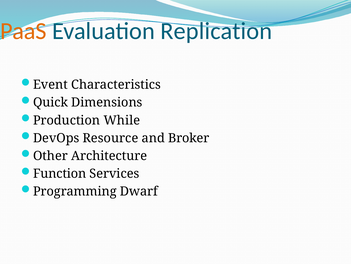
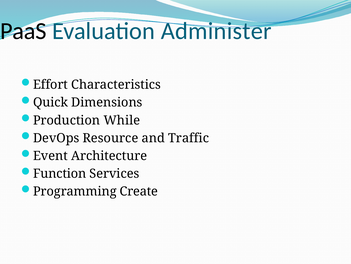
PaaS colour: orange -> black (23, 31)
Replication: Replication -> Administer (216, 31)
Event: Event -> Effort (50, 85)
Broker: Broker -> Traffic (189, 138)
Other: Other -> Event (50, 155)
Dwarf: Dwarf -> Create (139, 191)
